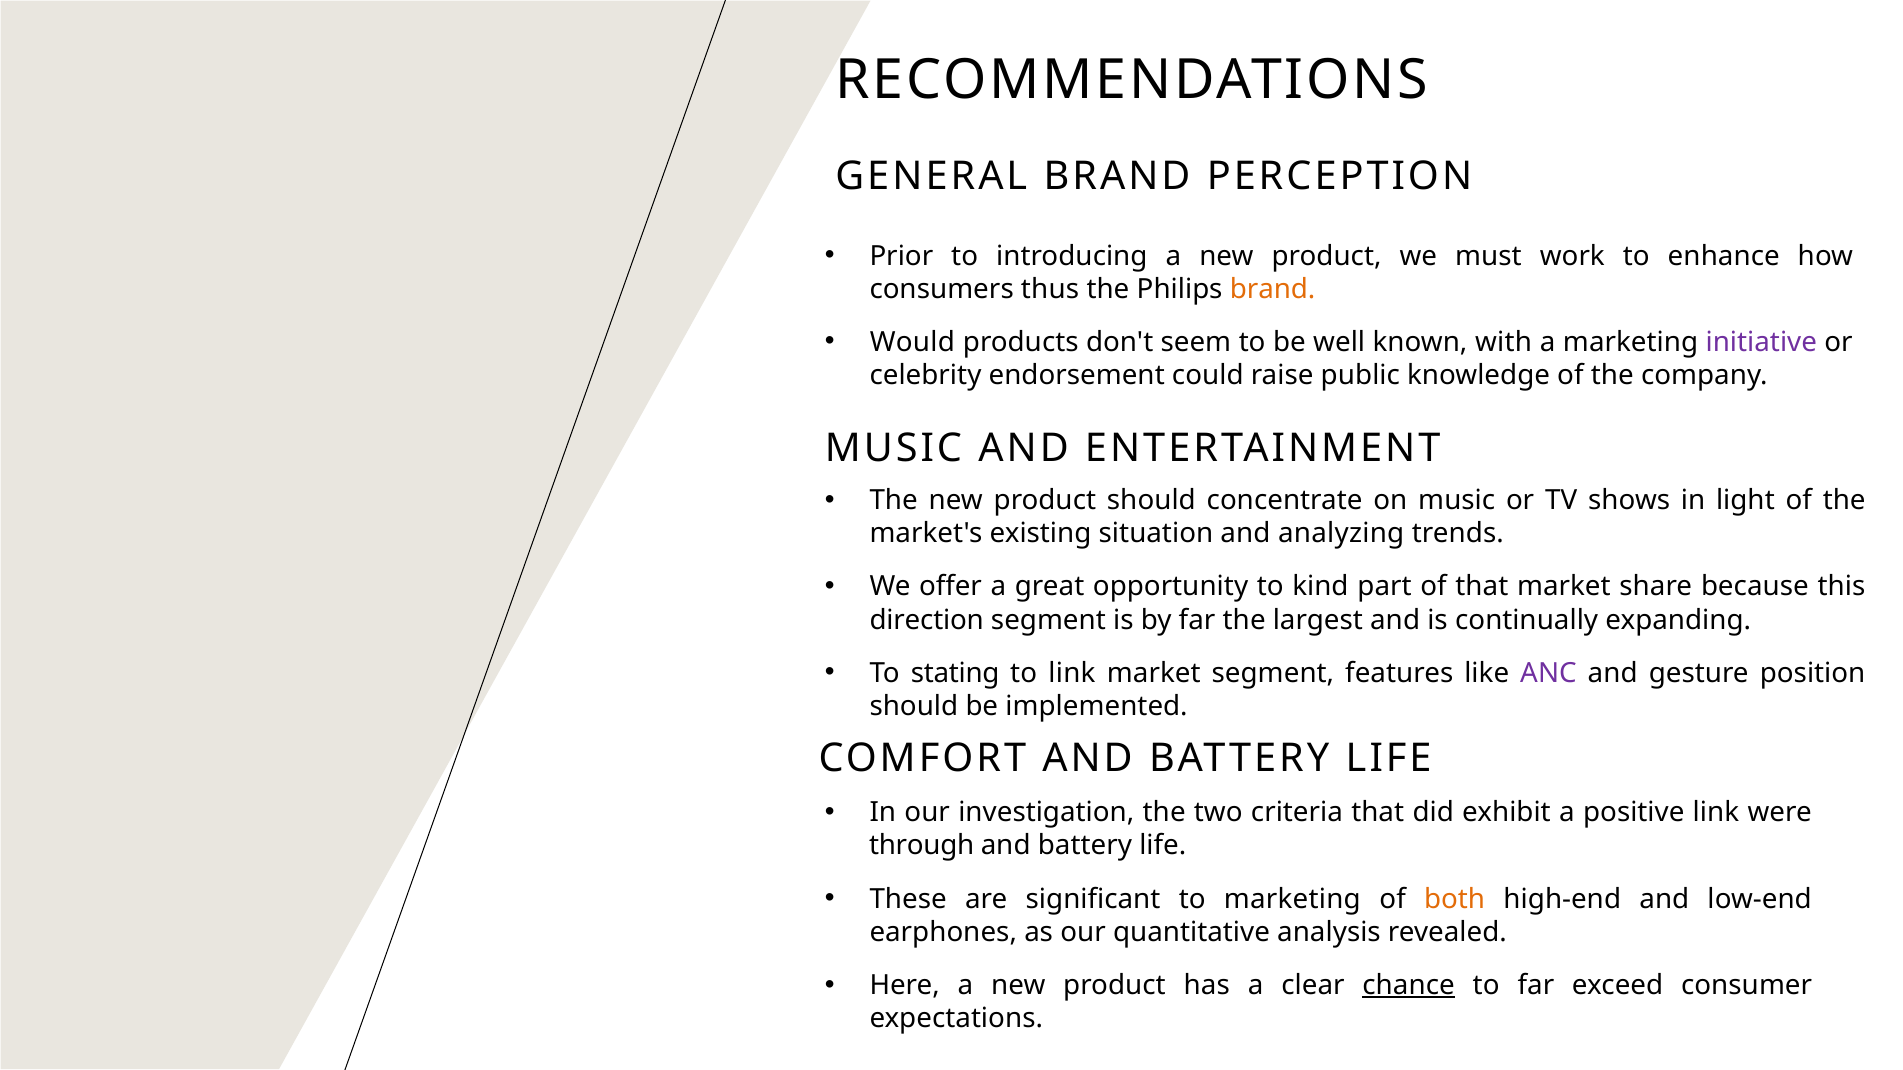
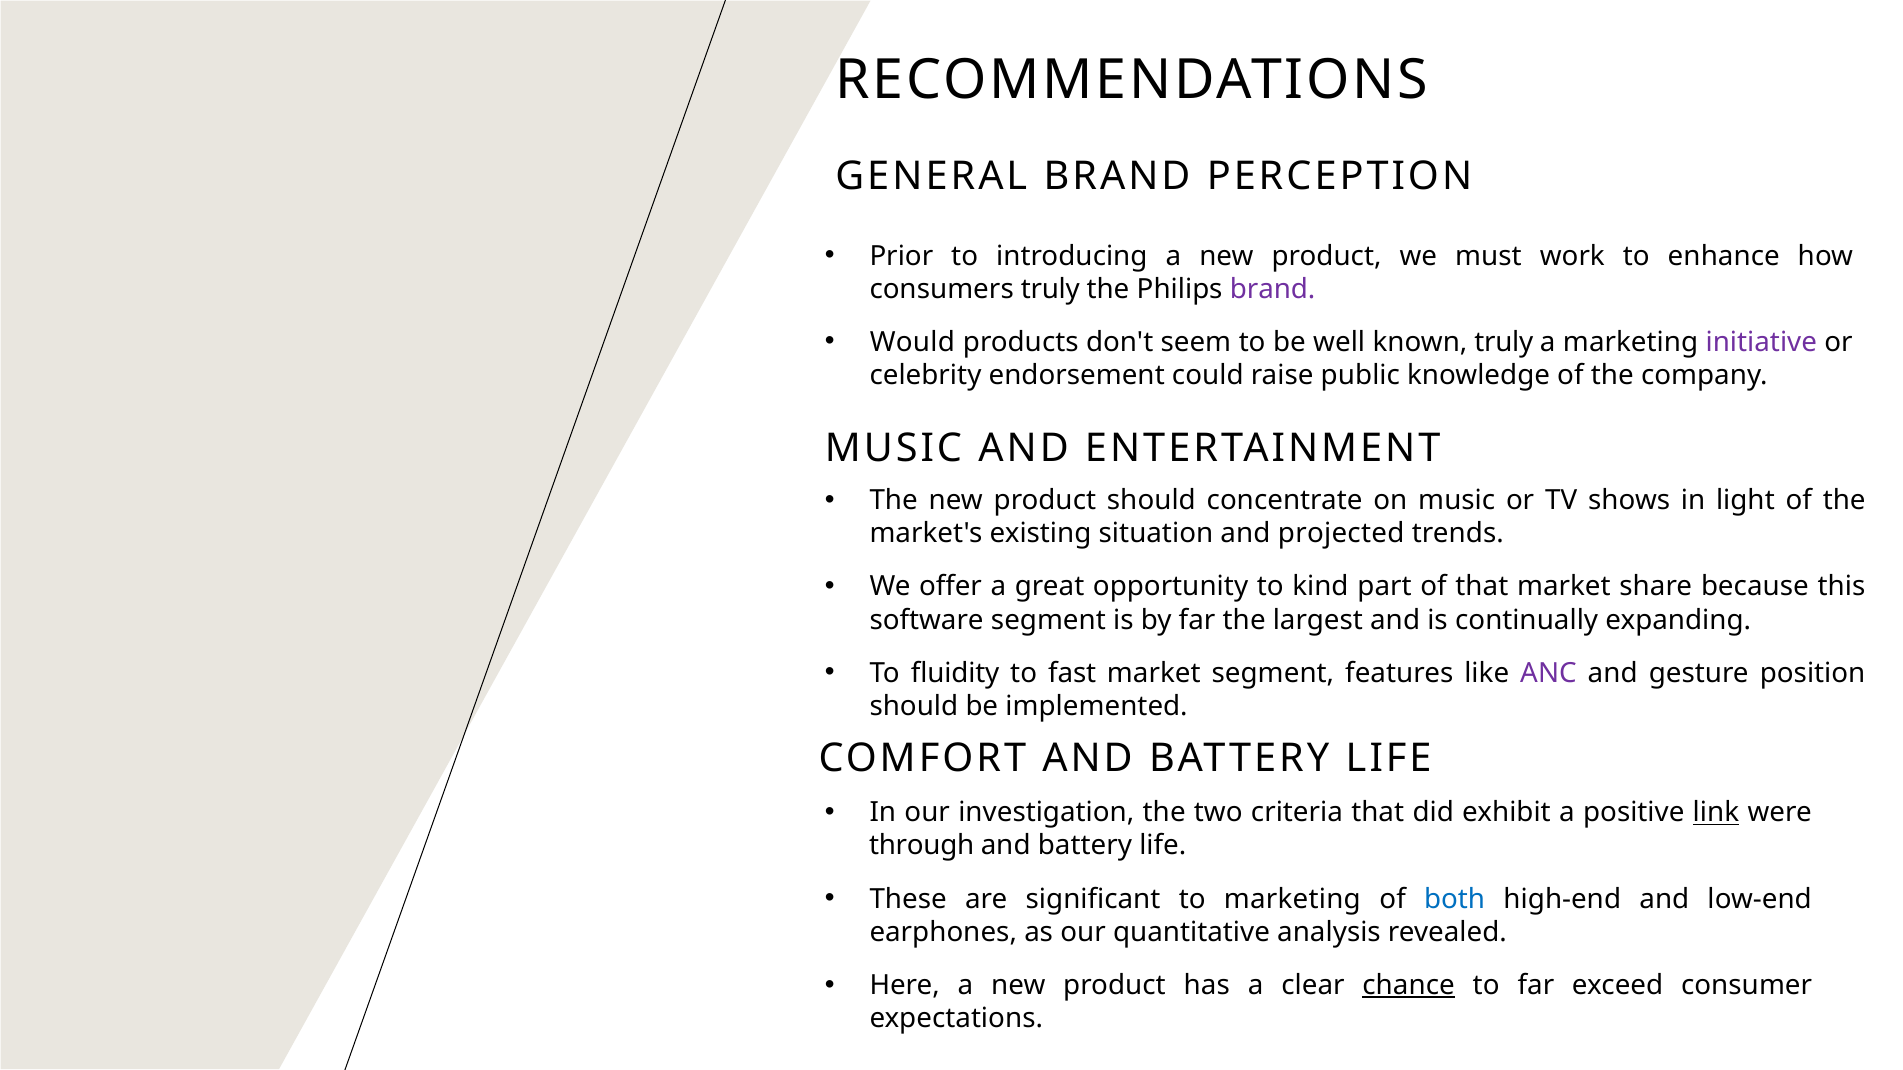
consumers thus: thus -> truly (1050, 289)
brand colour: orange -> purple (1273, 289)
known with: with -> truly (1504, 342)
analyzing: analyzing -> projected (1341, 534)
direction: direction -> software (927, 620)
stating: stating -> fluidity (955, 674)
to link: link -> fast (1072, 674)
link underline: none -> present (1716, 813)
both colour: orange -> blue (1455, 899)
